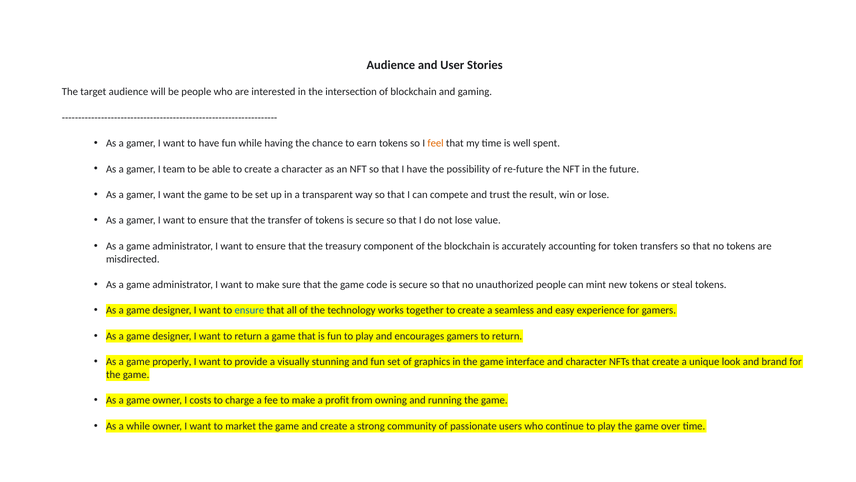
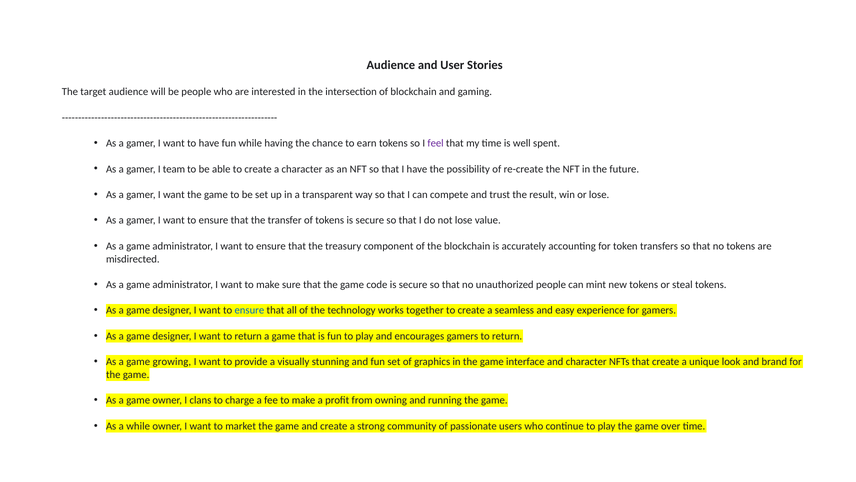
feel colour: orange -> purple (436, 143)
re-future: re-future -> re-create (524, 169)
properly: properly -> growing (172, 361)
costs: costs -> clans (200, 400)
